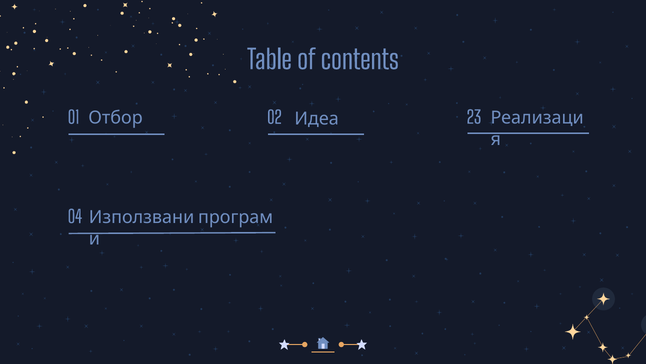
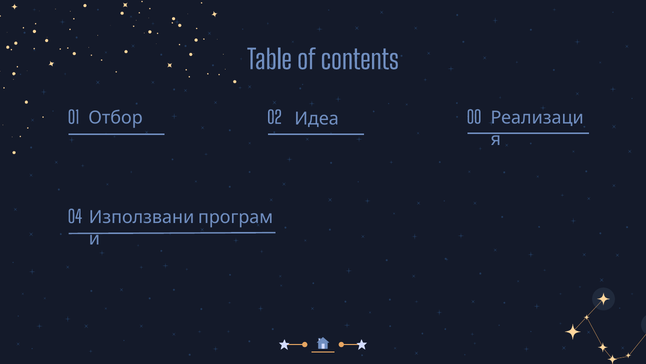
23: 23 -> 00 (474, 118)
